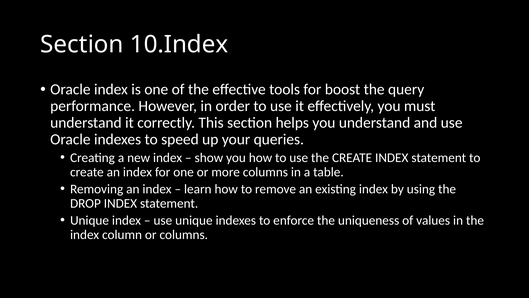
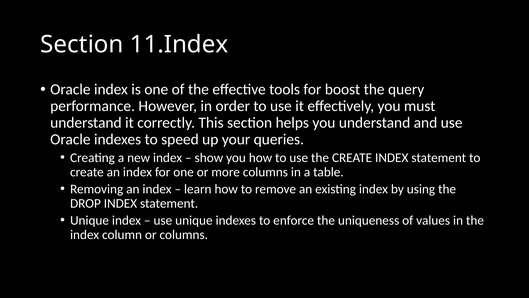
10.Index: 10.Index -> 11.Index (179, 44)
